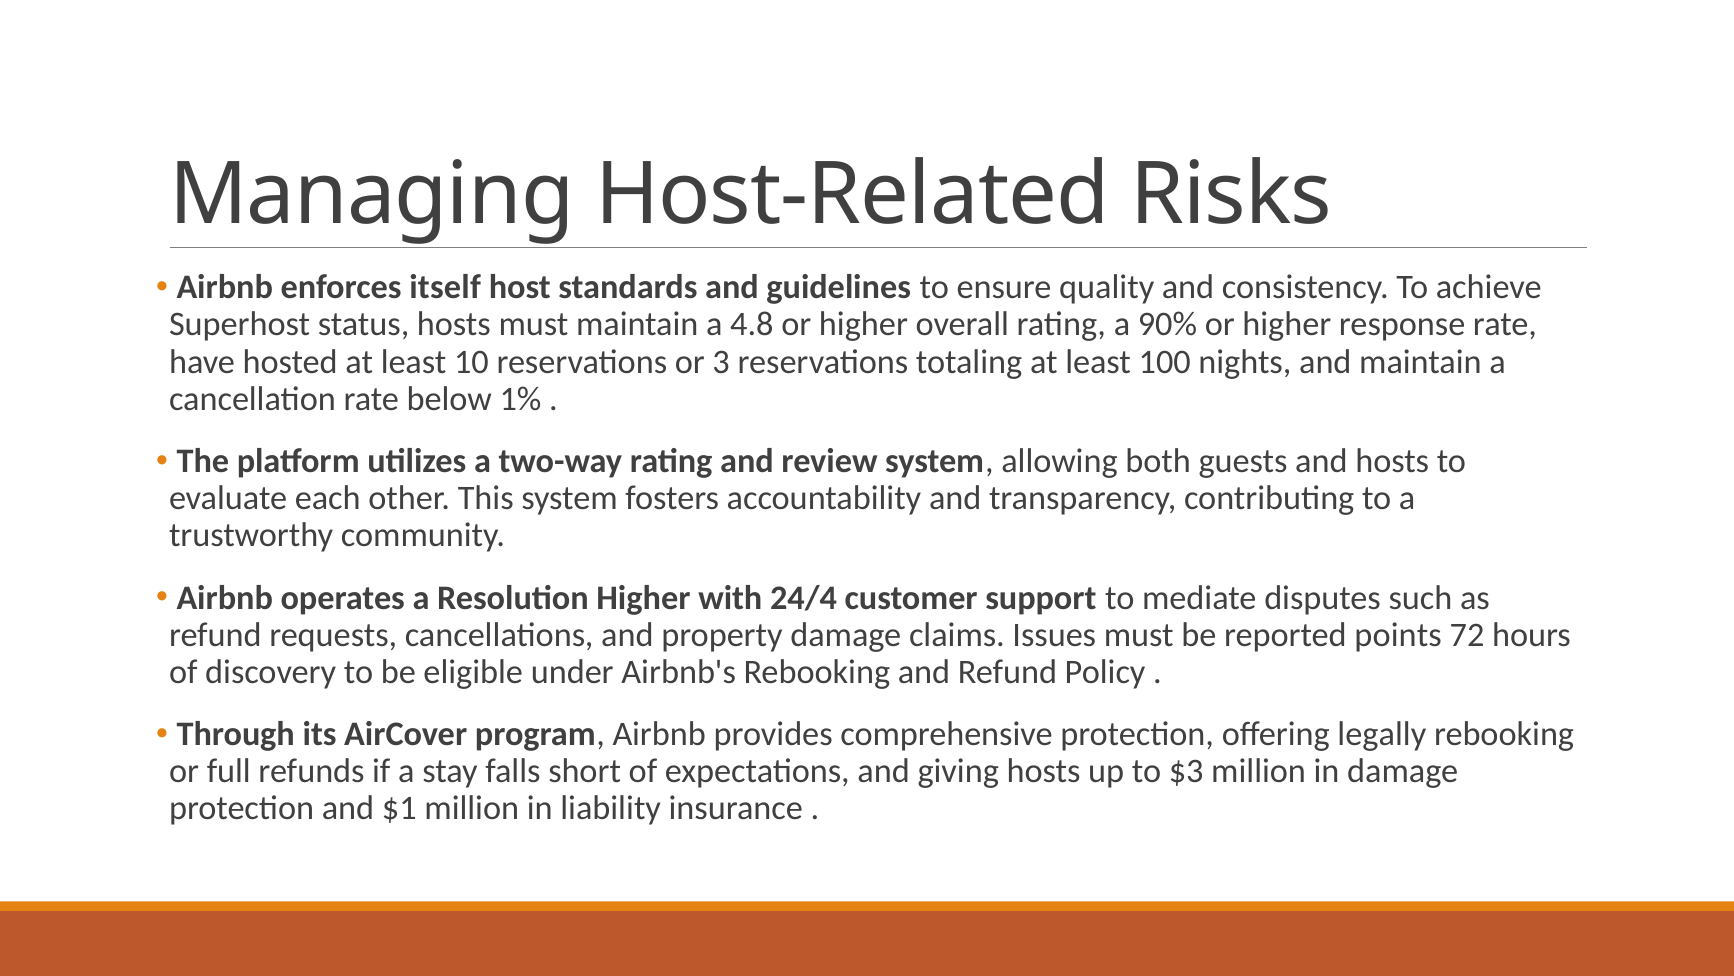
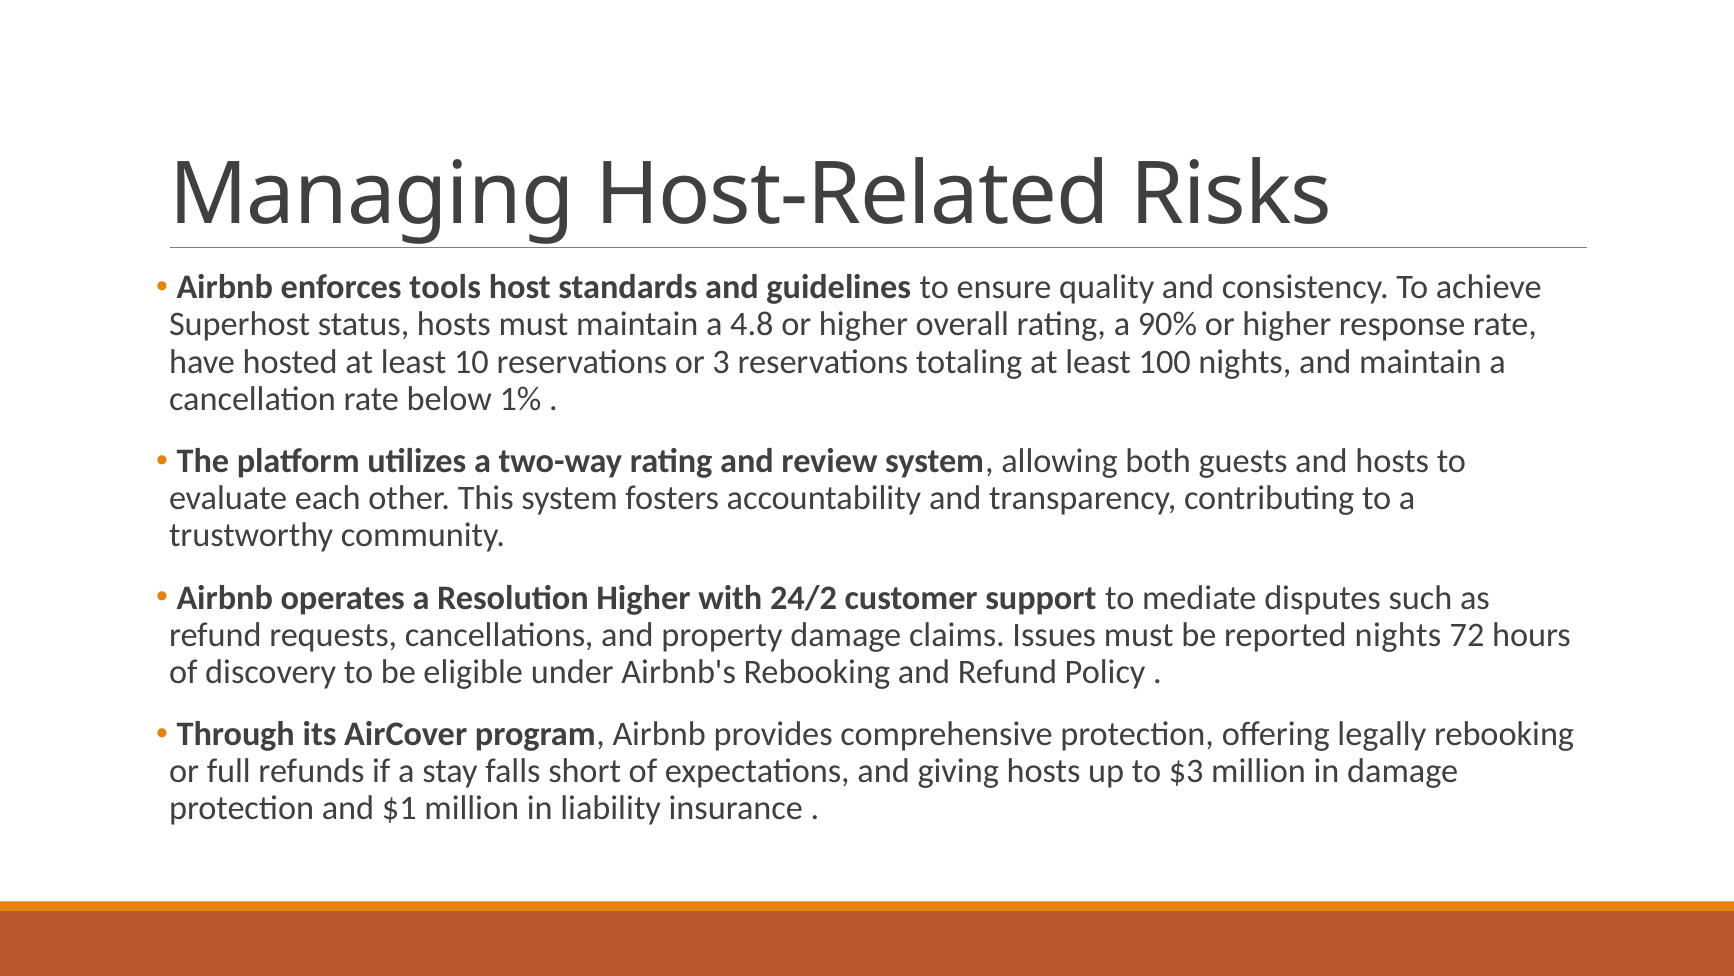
itself: itself -> tools (445, 287)
24/4: 24/4 -> 24/2 (804, 597)
reported points: points -> nights (1398, 634)
